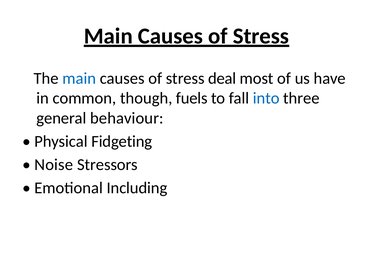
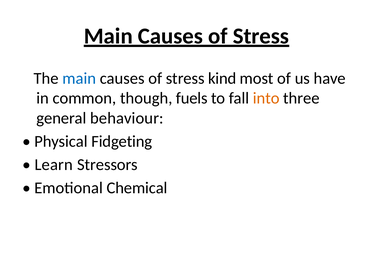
deal: deal -> kind (222, 78)
into colour: blue -> orange (266, 98)
Noise: Noise -> Learn (54, 164)
Including: Including -> Chemical (137, 188)
